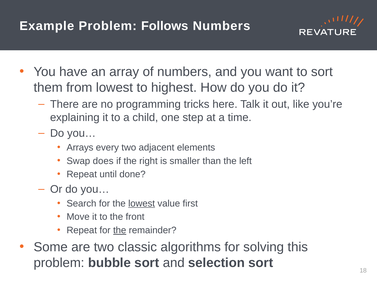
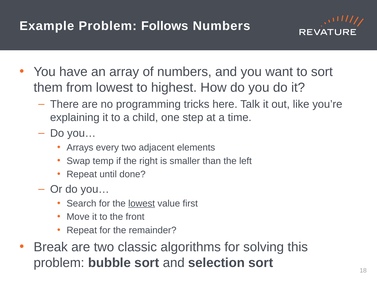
does: does -> temp (103, 161)
the underline: present -> none (120, 230)
Some: Some -> Break (51, 247)
